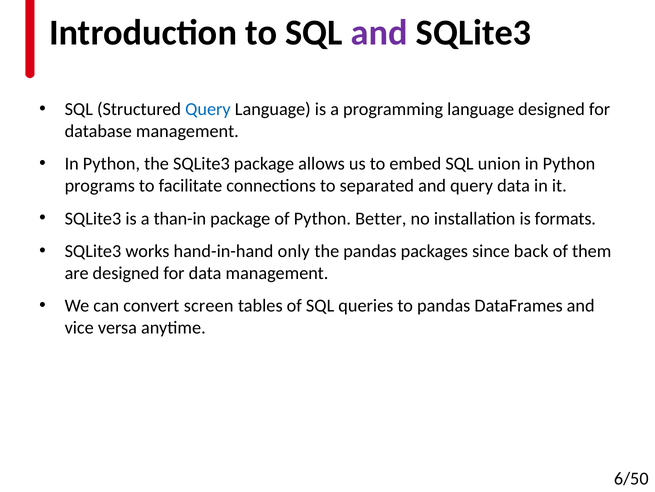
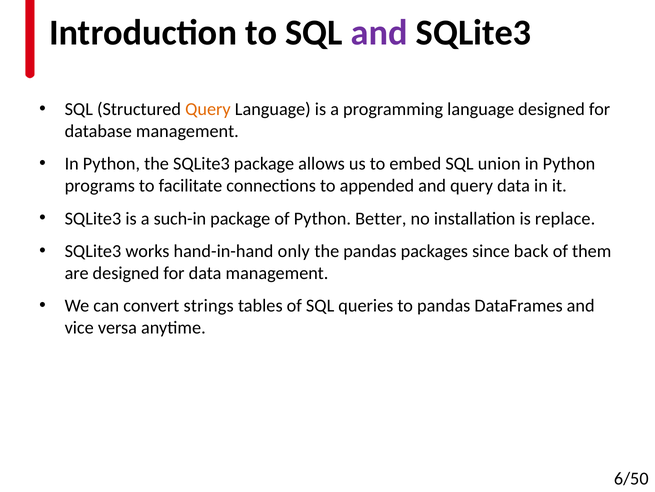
Query colour: blue -> orange (208, 109)
separated: separated -> appended (377, 185)
than-in: than-in -> such-in (180, 218)
formats: formats -> replace (565, 218)
screen: screen -> strings (209, 306)
